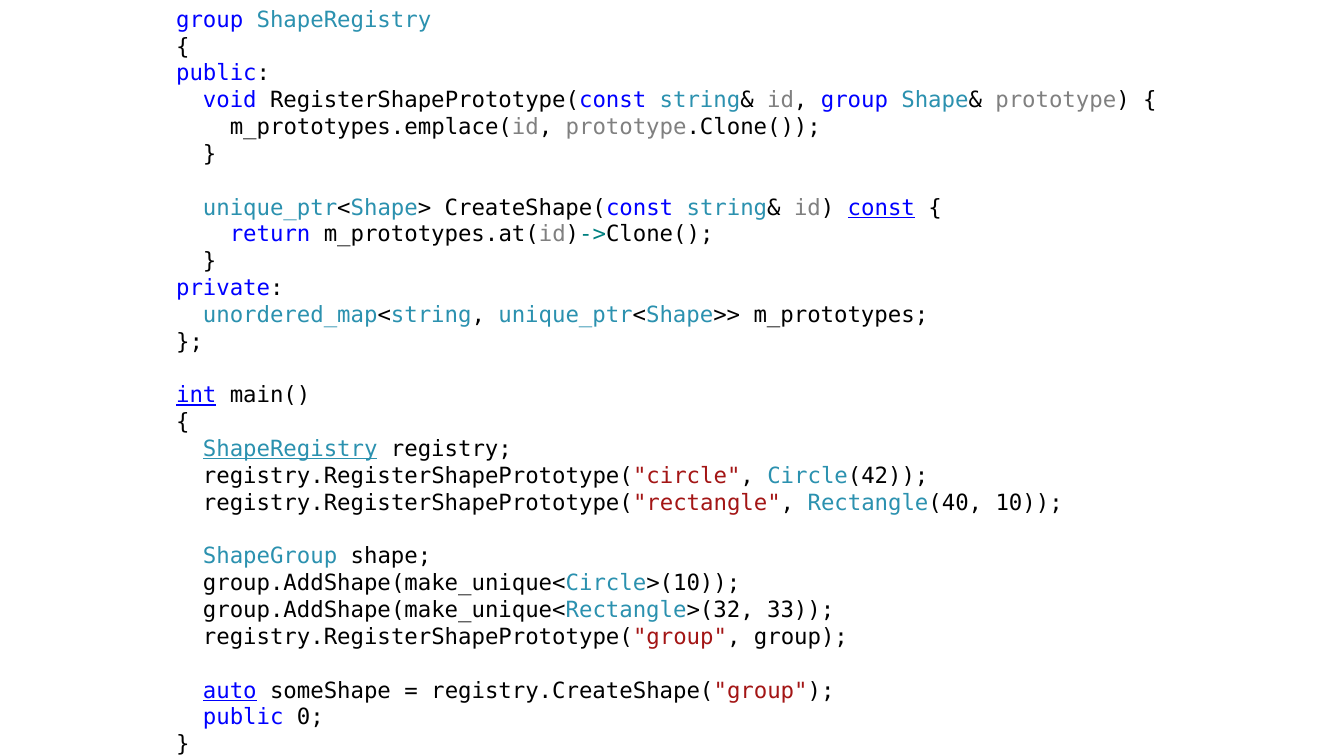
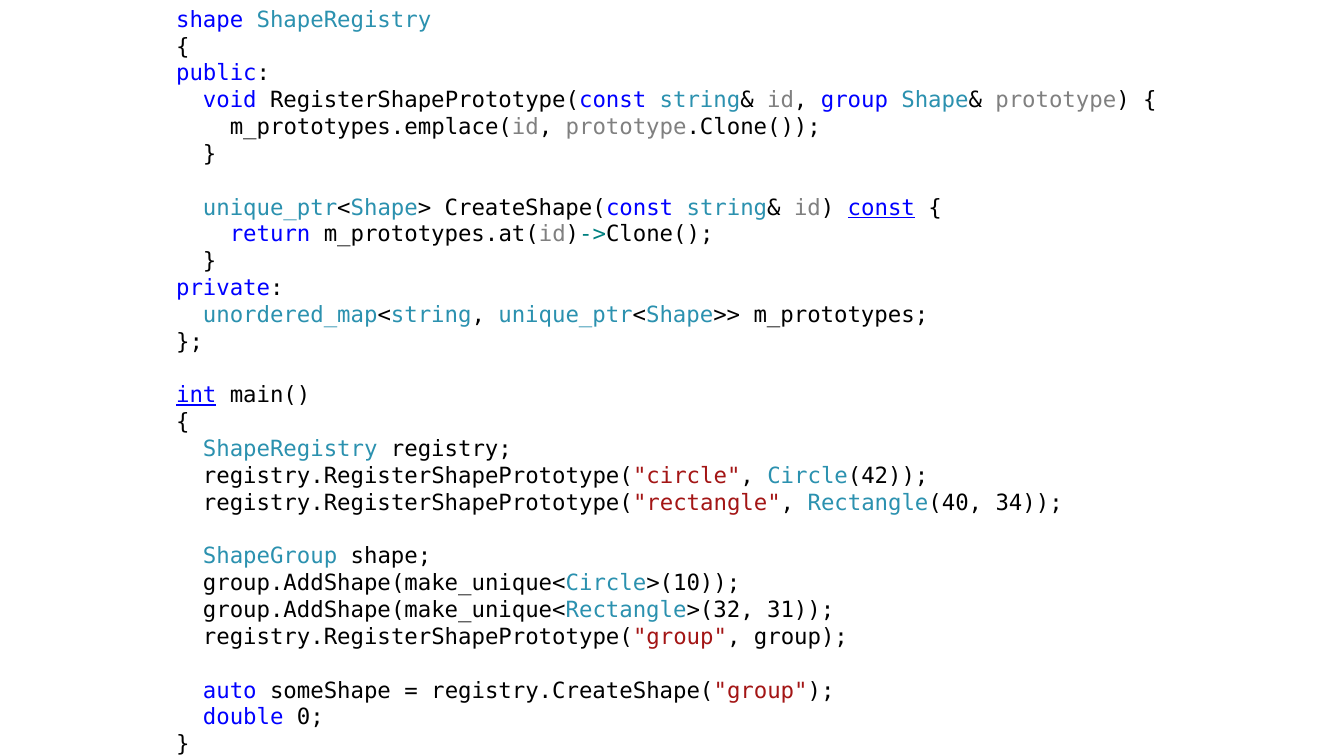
group: group -> shape (210, 20)
ShapeRegistry underline: present -> none (290, 449)
10: 10 -> 34 (1029, 503)
33: 33 -> 31 (801, 611)
auto underline: present -> none (230, 691)
public: public -> double (243, 718)
